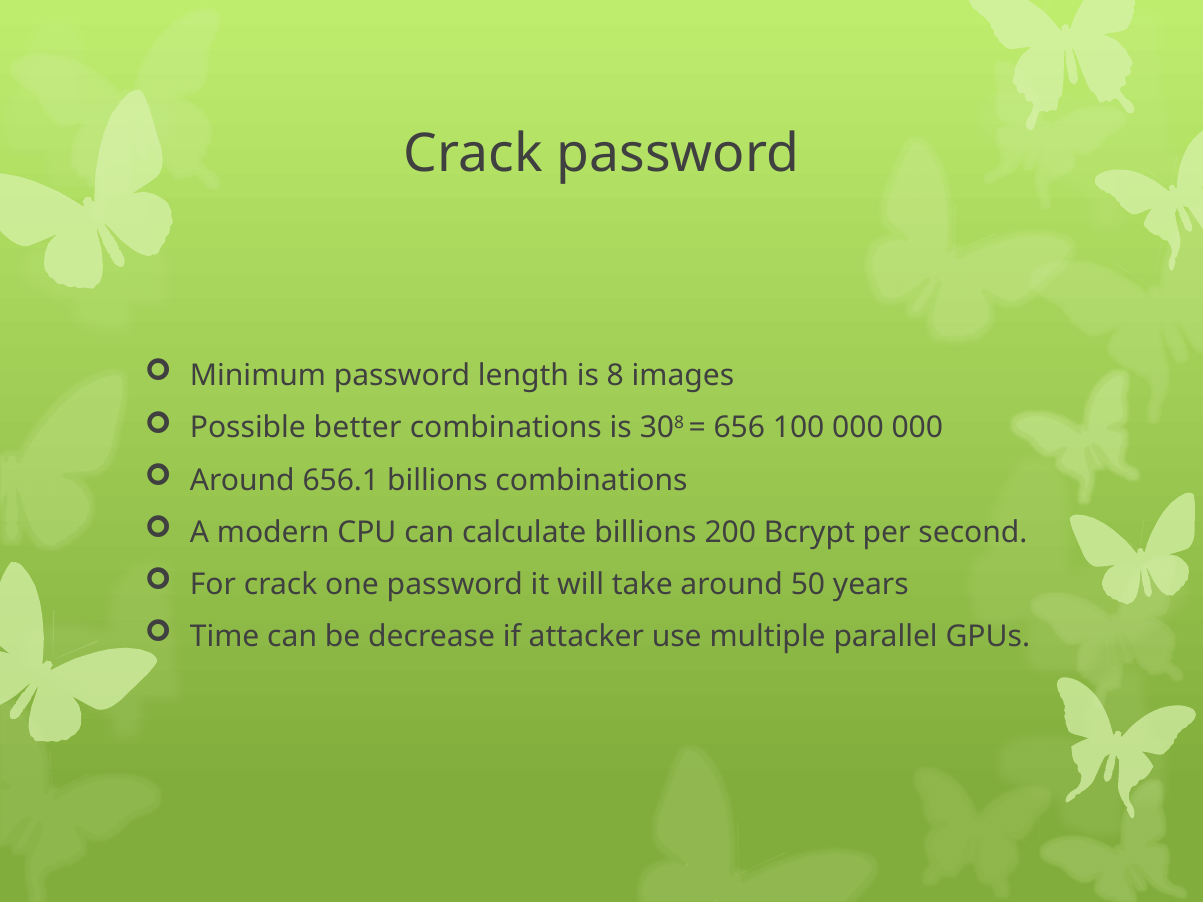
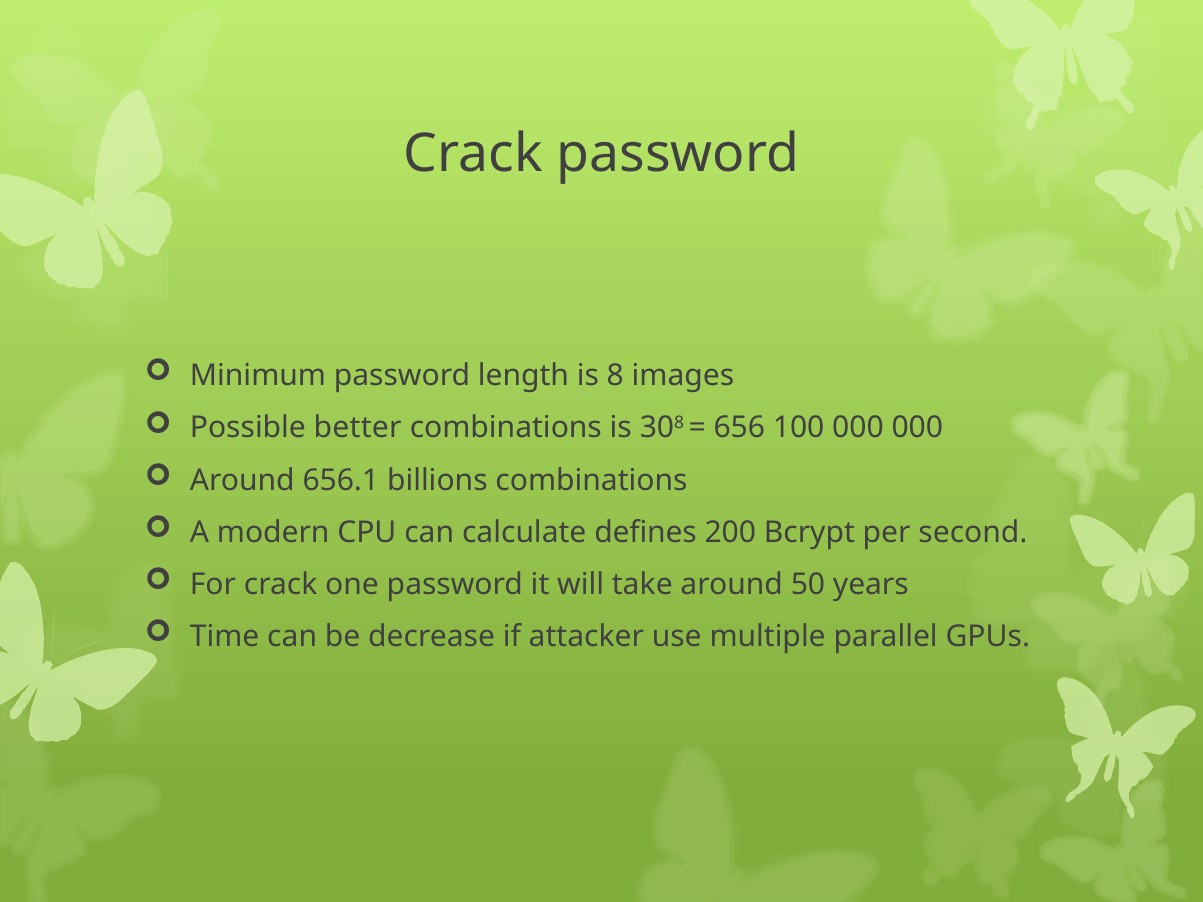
calculate billions: billions -> defines (646, 532)
